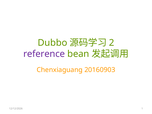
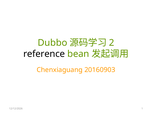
reference colour: purple -> black (44, 54)
